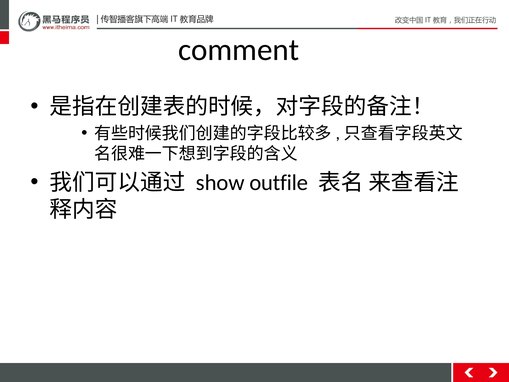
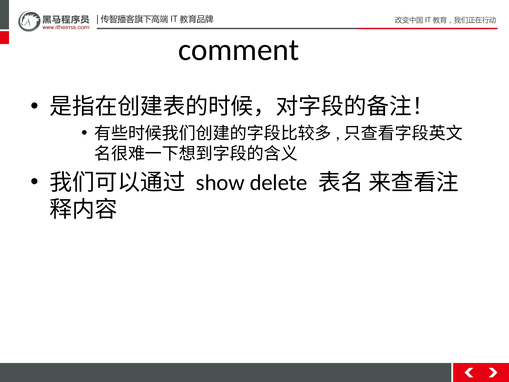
outfile: outfile -> delete (279, 183)
